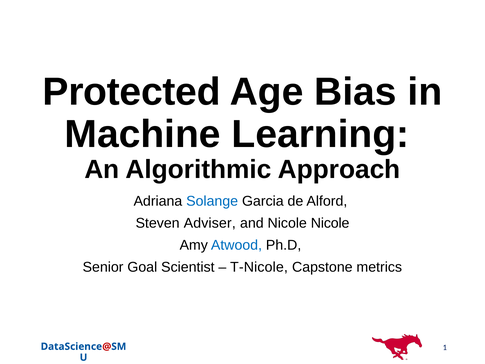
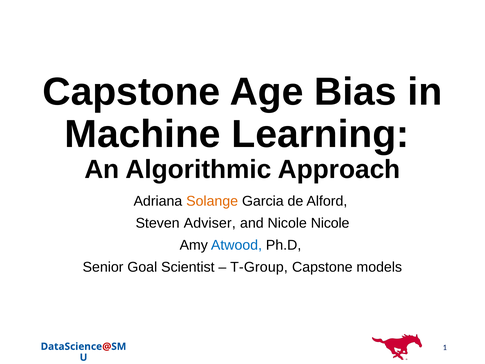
Protected: Protected -> Capstone (131, 92)
Solange colour: blue -> orange (212, 201)
T-Nicole: T-Nicole -> T-Group (259, 267)
metrics: metrics -> models (379, 267)
